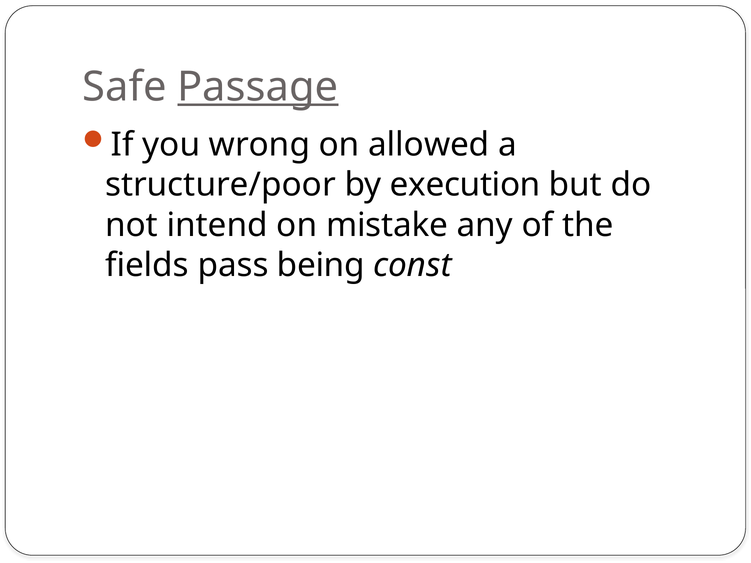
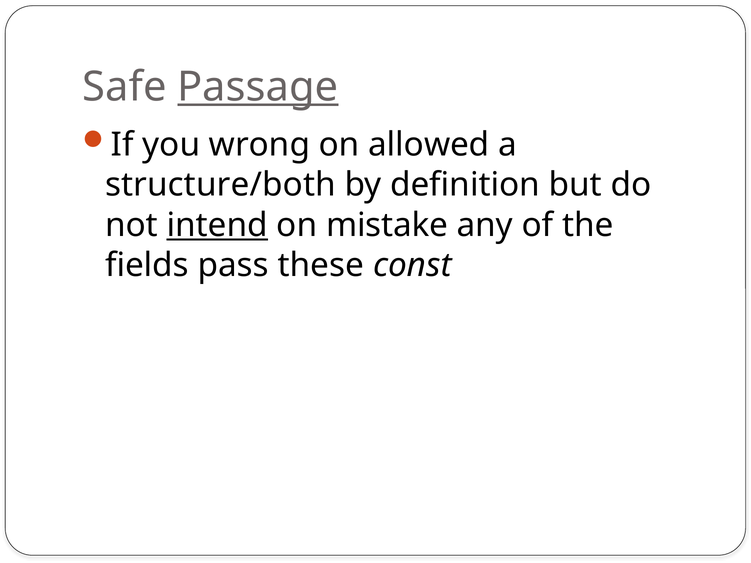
structure/poor: structure/poor -> structure/both (220, 185)
execution: execution -> definition (465, 185)
intend underline: none -> present (217, 225)
being: being -> these (321, 265)
